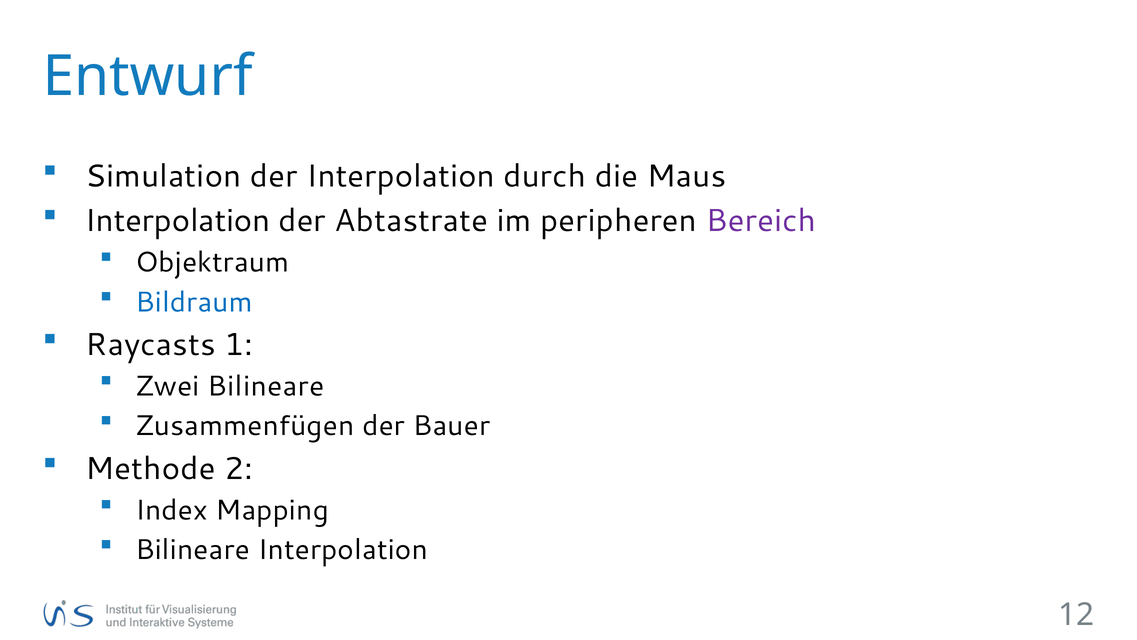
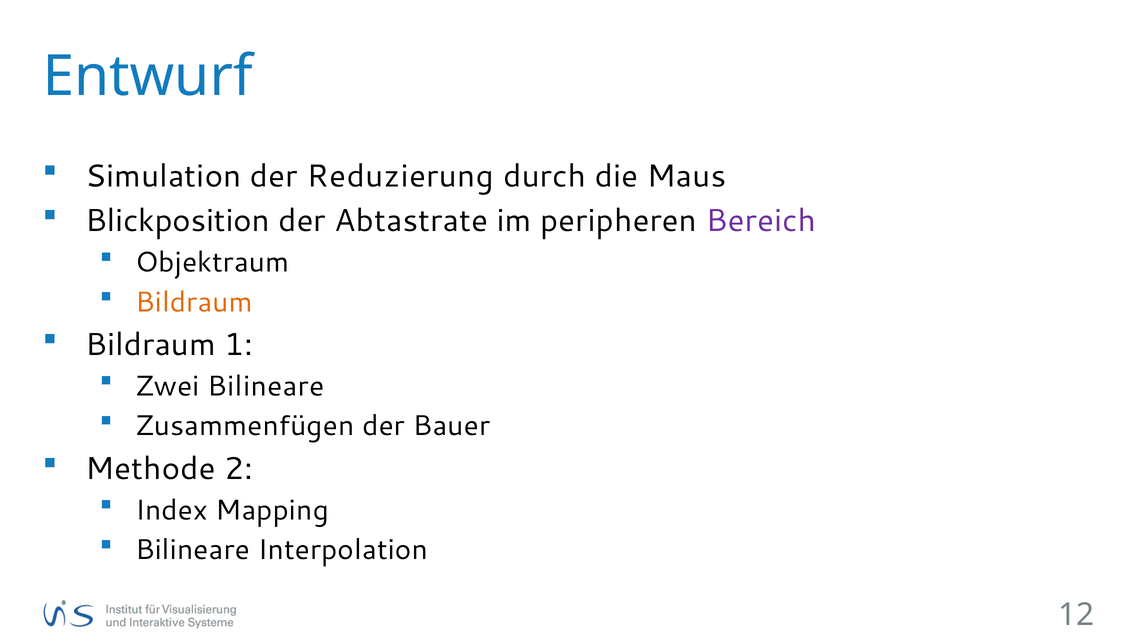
der Interpolation: Interpolation -> Reduzierung (400, 176)
Interpolation: Interpolation -> Blickposition (178, 221)
Bildraum colour: blue -> orange (194, 302)
Raycasts: Raycasts -> Bildraum (151, 345)
